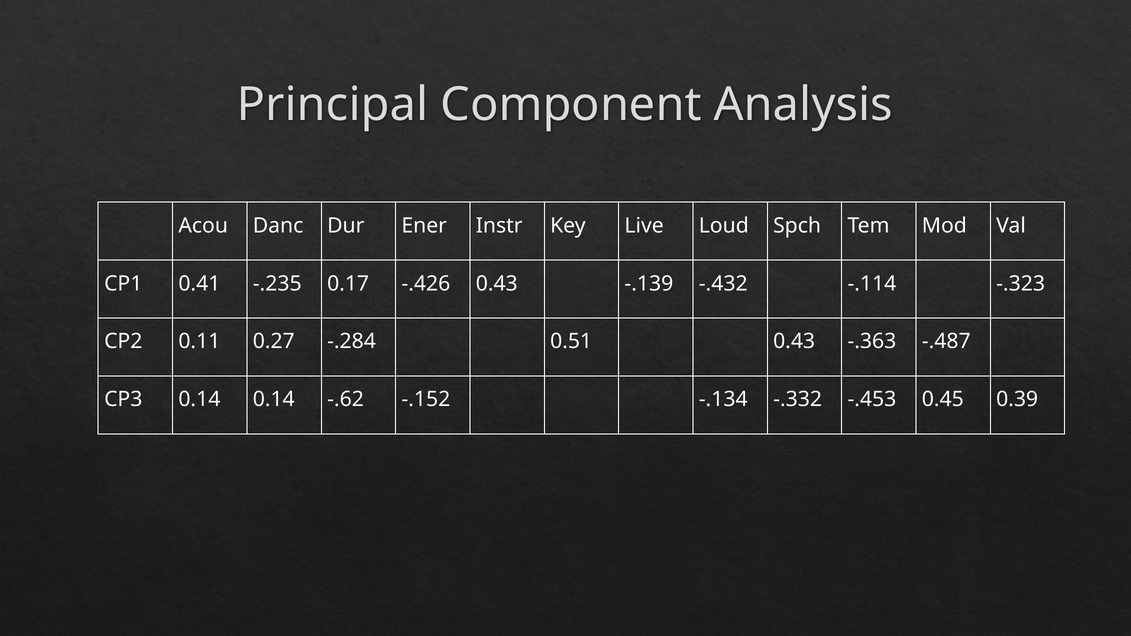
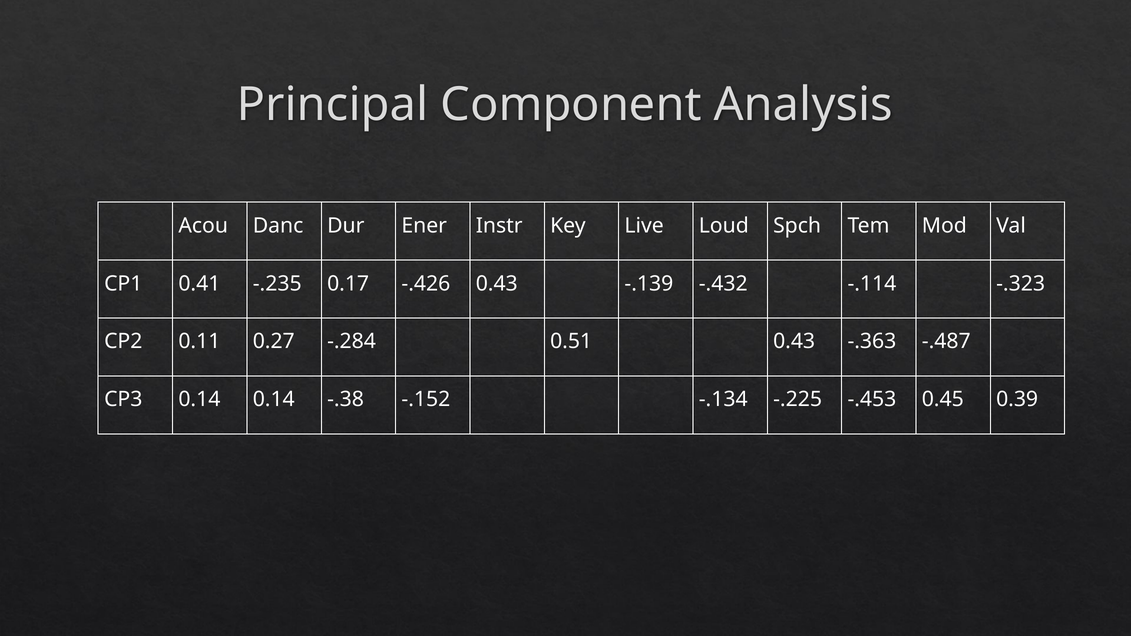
-.62: -.62 -> -.38 (346, 400)
-.332: -.332 -> -.225 (798, 400)
